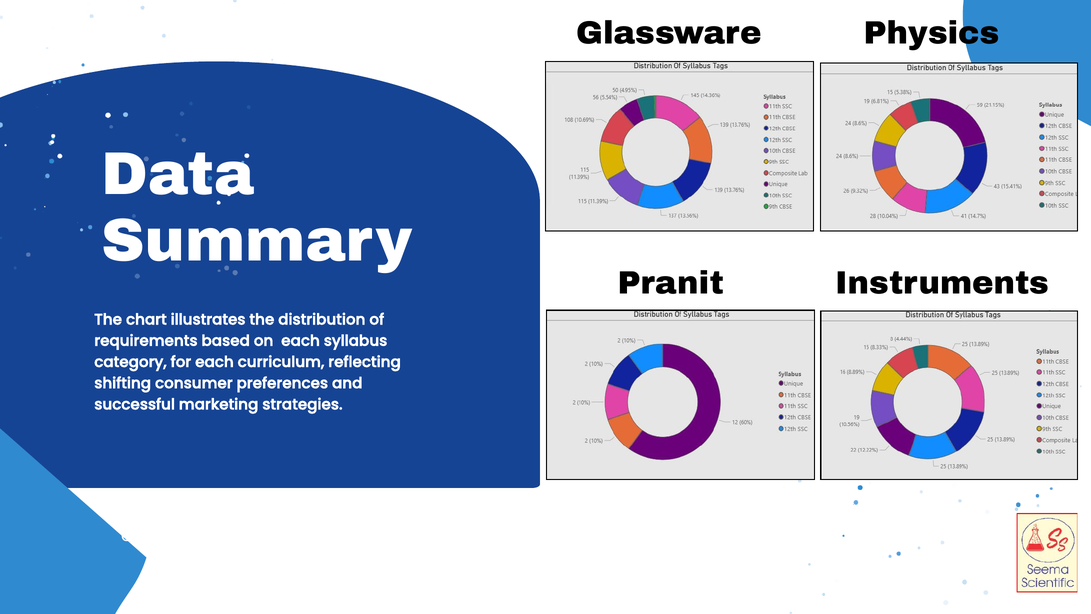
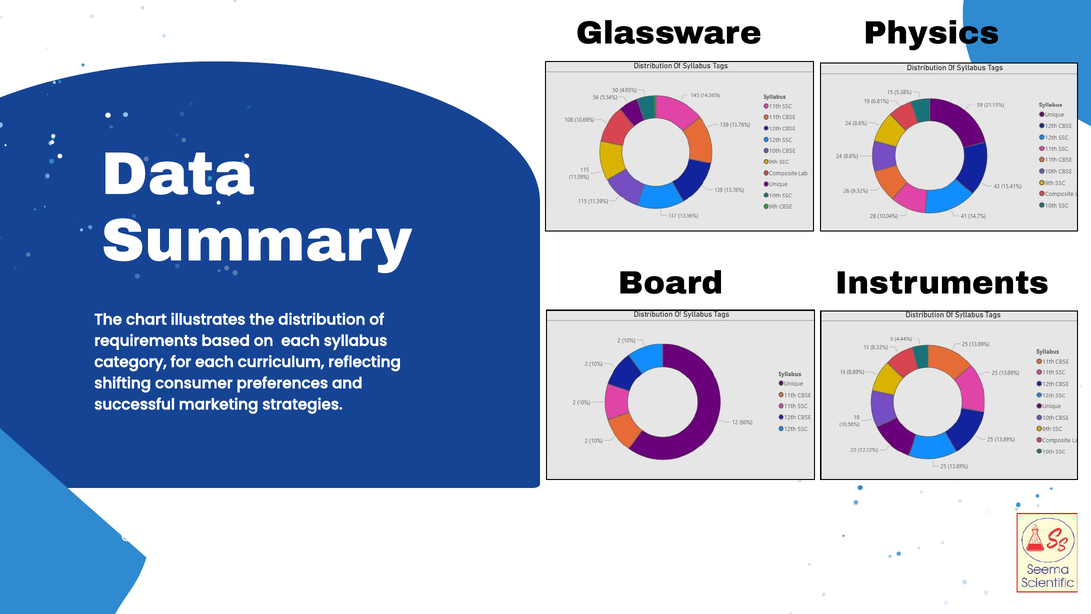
Pranit: Pranit -> Board (671, 283)
